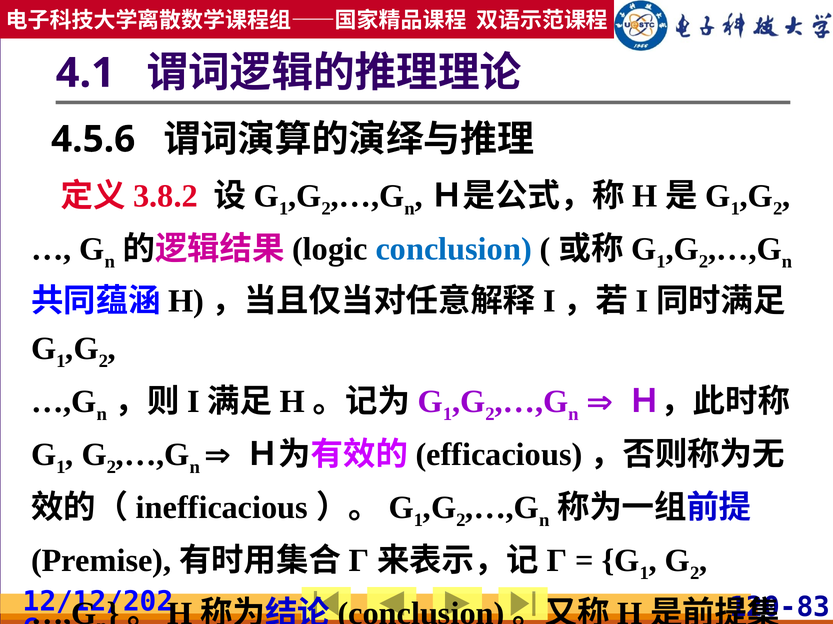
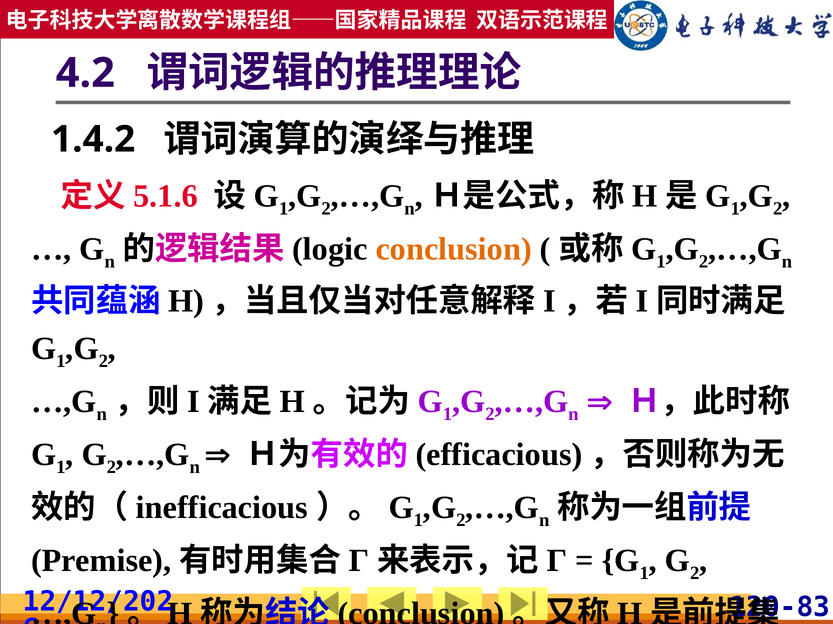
4.1: 4.1 -> 4.2 (85, 73)
4.5.6: 4.5.6 -> 1.4.2 (93, 139)
3.8.2: 3.8.2 -> 5.1.6 (166, 196)
conclusion colour: blue -> orange (454, 249)
